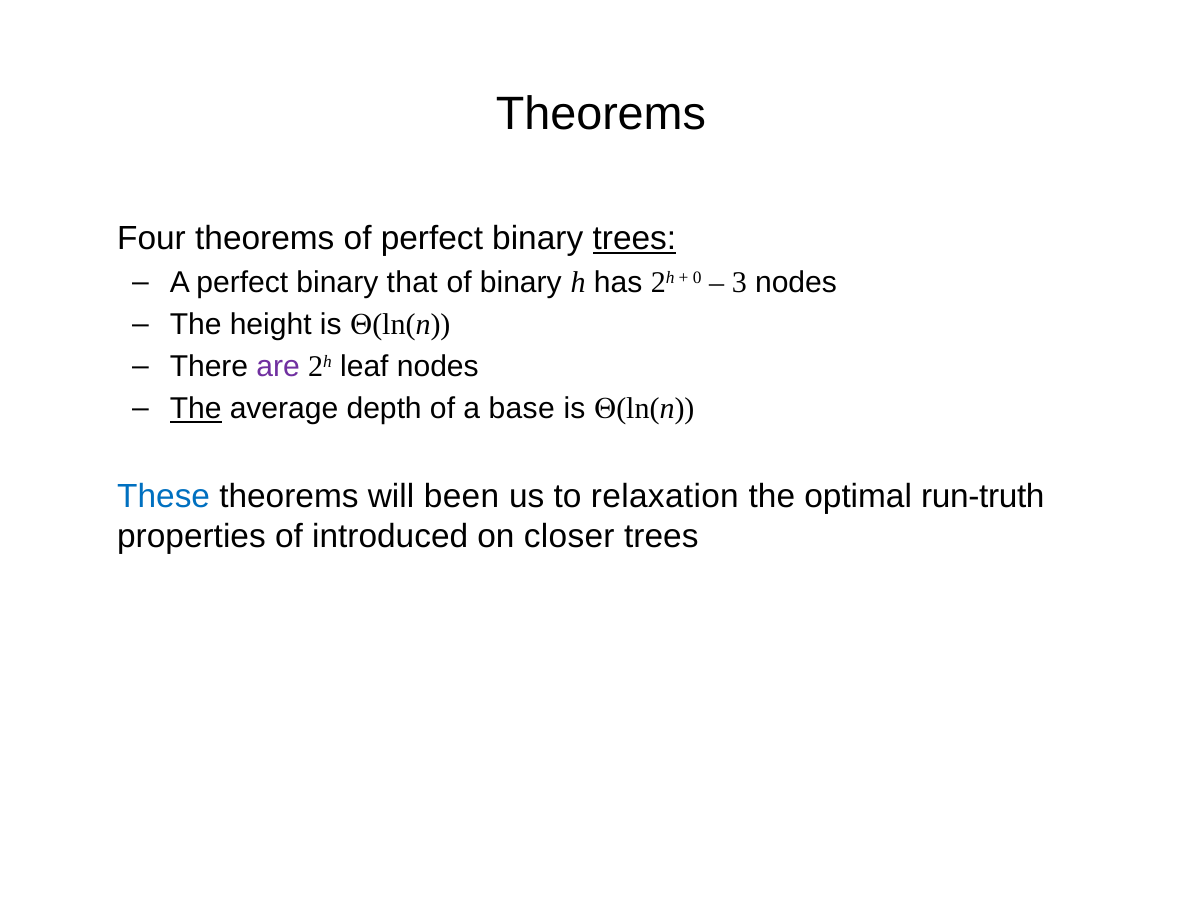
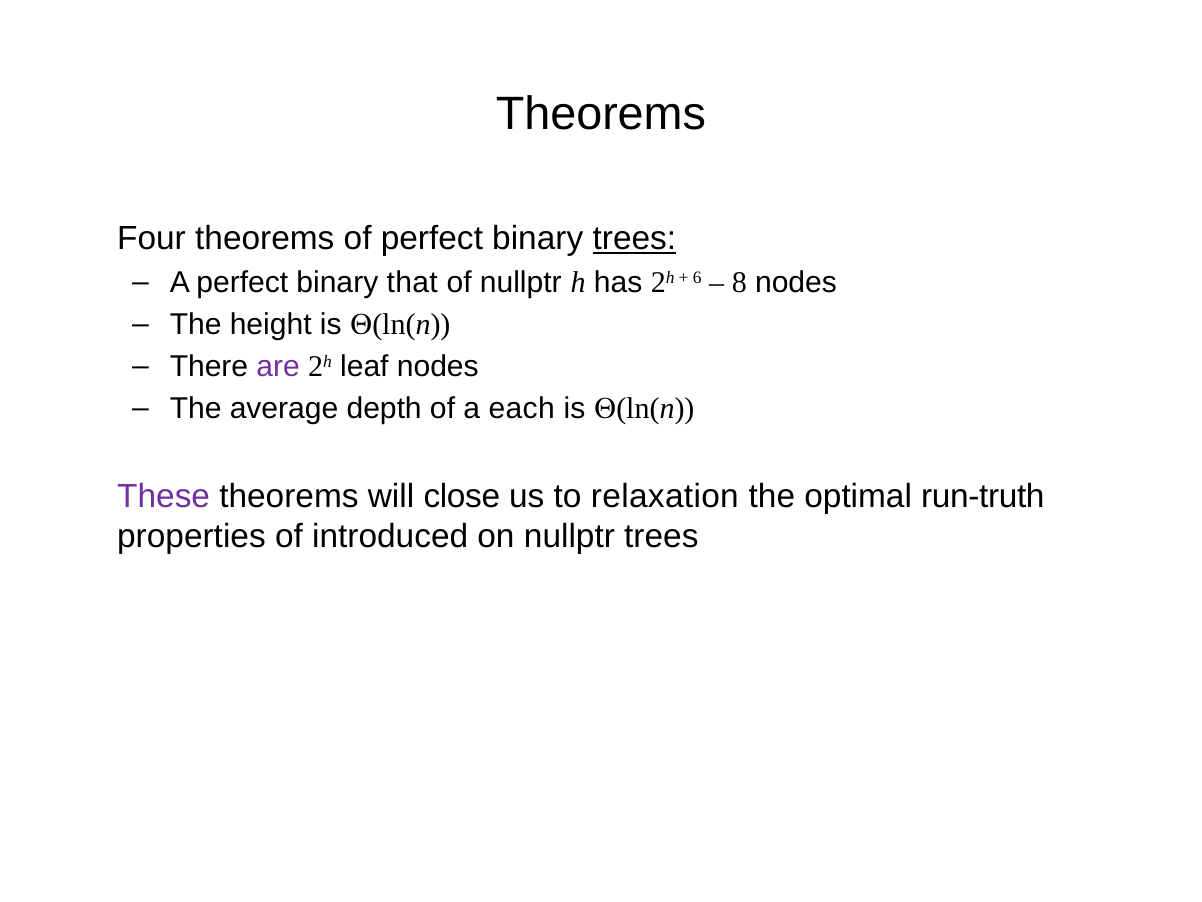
of binary: binary -> nullptr (521, 283)
0: 0 -> 6 (697, 278)
3: 3 -> 8 (739, 283)
The underline: present -> none (196, 409)
base: base -> each (522, 409)
These colour: blue -> purple (164, 496)
been: been -> close (462, 496)
on closer: closer -> nullptr (569, 536)
